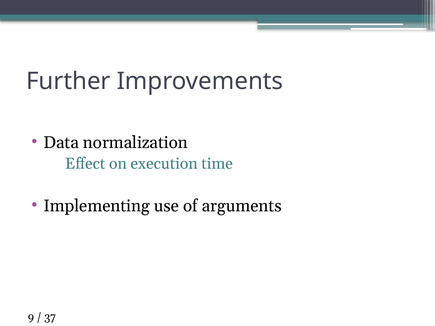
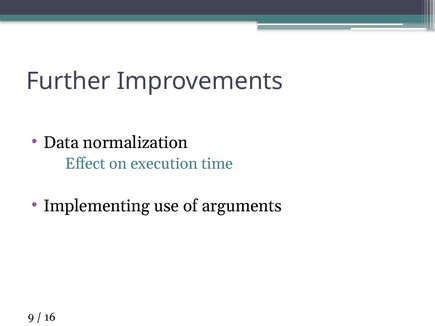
37: 37 -> 16 (50, 318)
